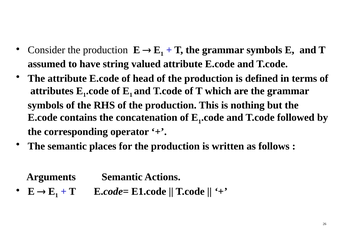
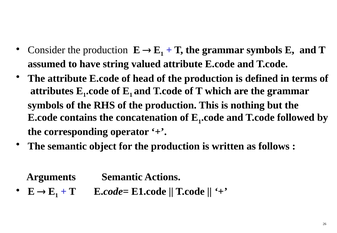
places: places -> object (103, 146)
